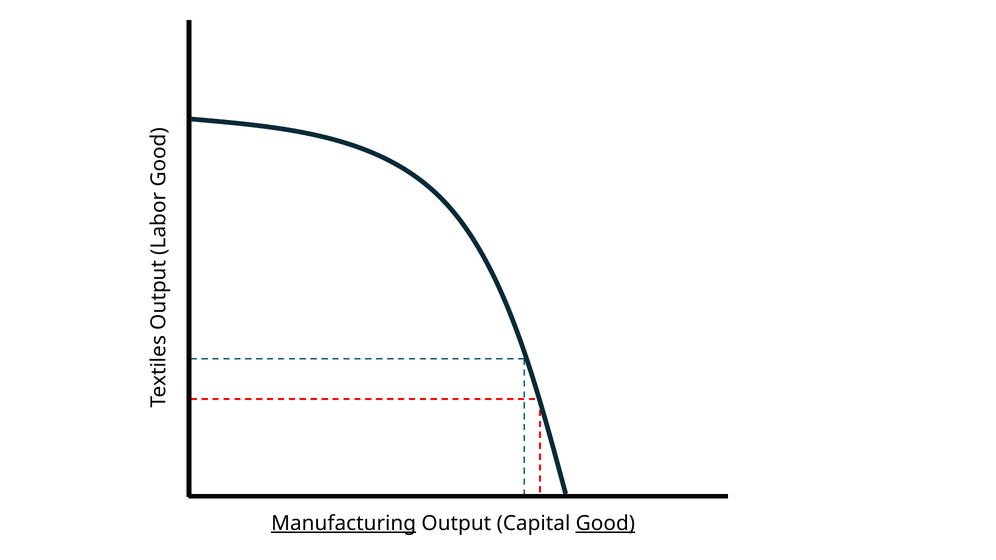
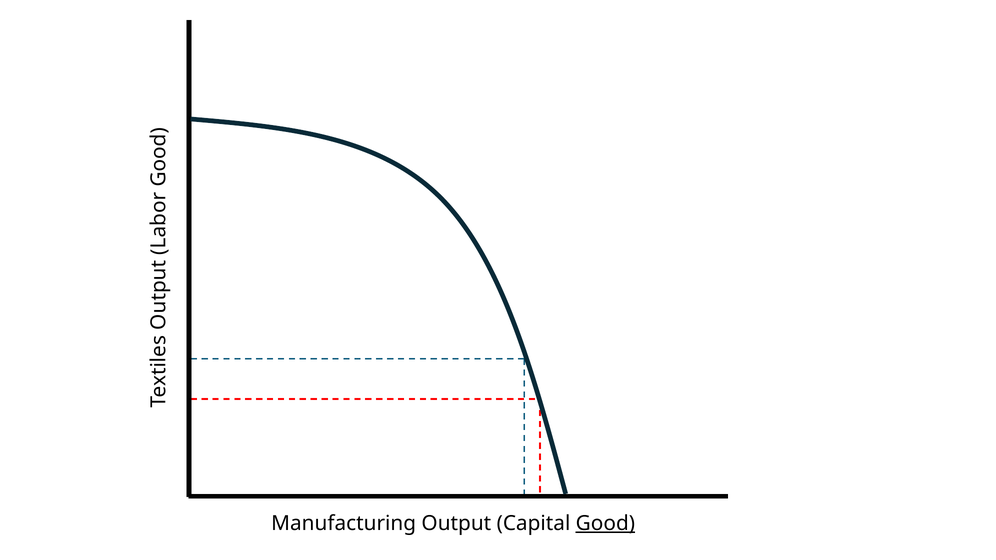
Manufacturing underline: present -> none (344, 523)
